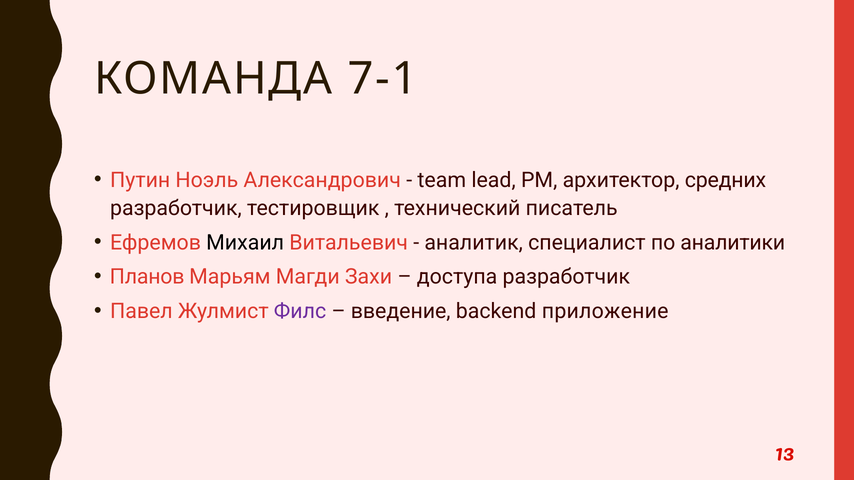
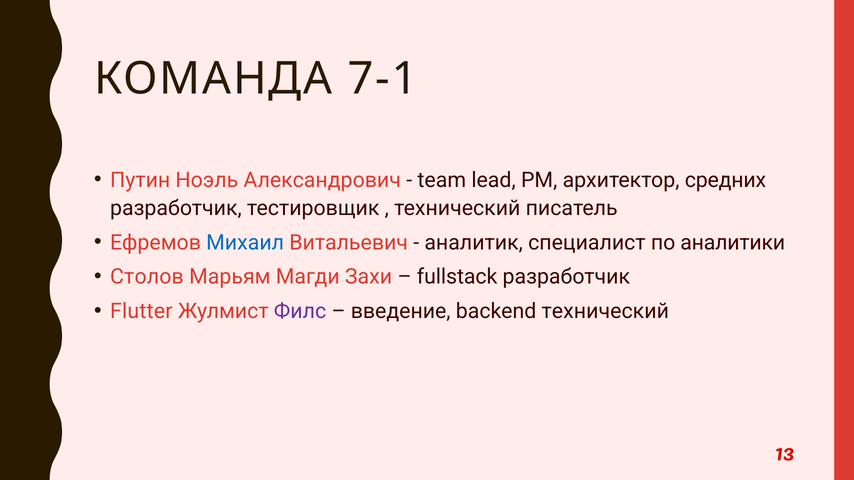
Михаил colour: black -> blue (245, 243)
Планов: Планов -> Столов (147, 277)
доступа: доступа -> fullstack (457, 277)
Павел: Павел -> Flutter (141, 312)
backend приложение: приложение -> технический (605, 312)
